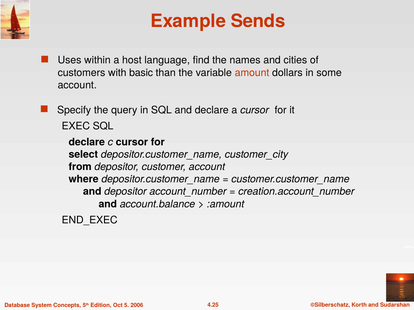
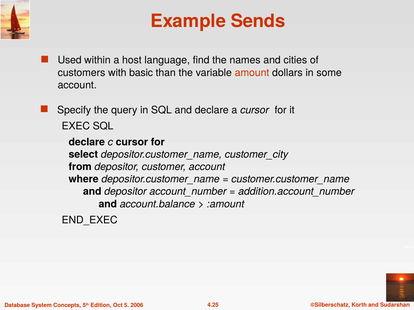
Uses: Uses -> Used (70, 60)
creation.account_number: creation.account_number -> addition.account_number (296, 192)
